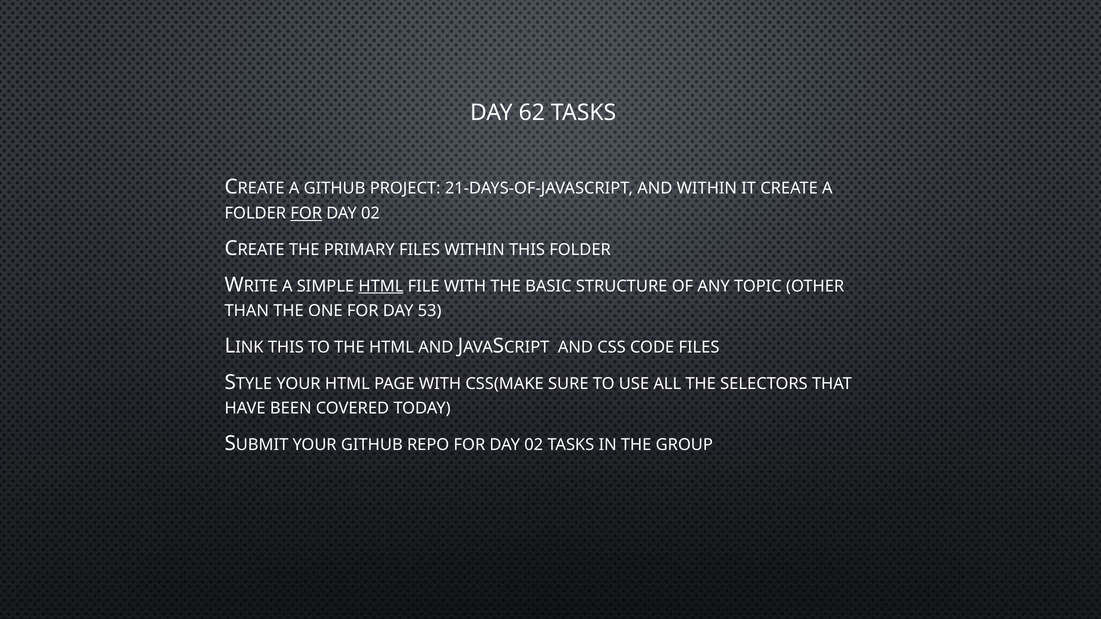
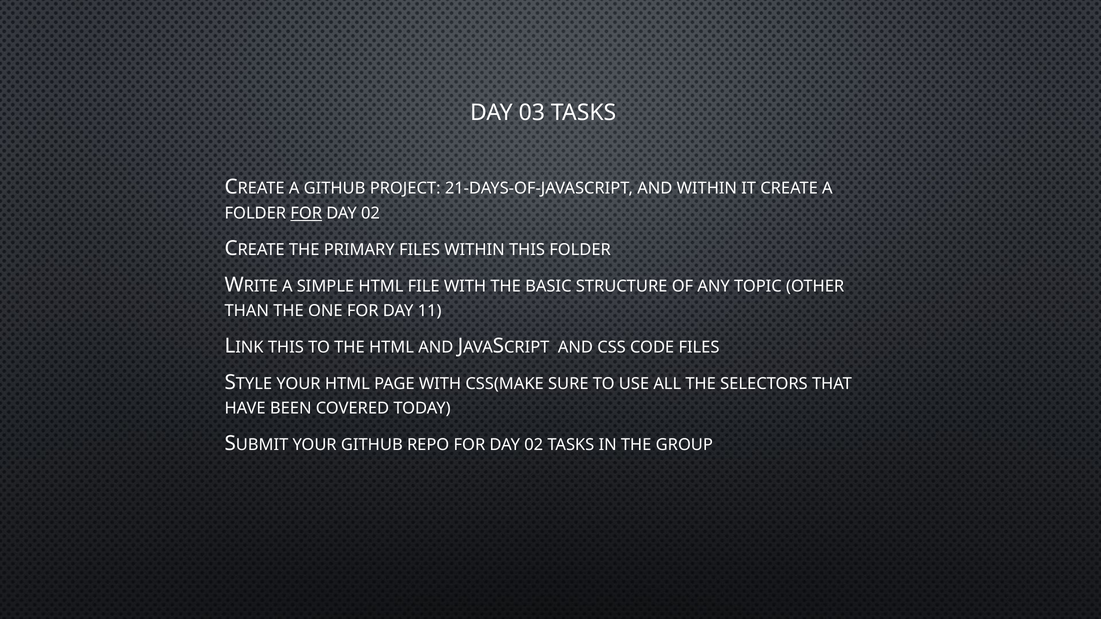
62: 62 -> 03 (532, 113)
HTML underline: present -> none (381, 286)
53: 53 -> 11 (430, 311)
